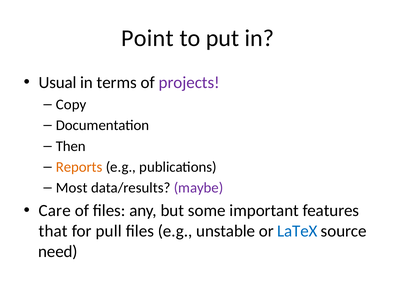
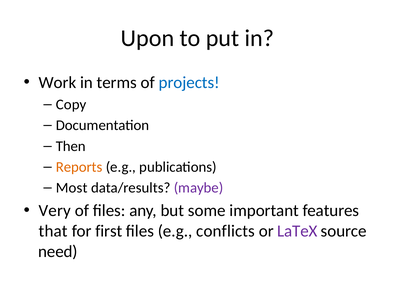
Point: Point -> Upon (147, 38)
Usual: Usual -> Work (57, 82)
projects colour: purple -> blue (189, 82)
Care: Care -> Very (55, 211)
pull: pull -> first (109, 231)
unstable: unstable -> conflicts (226, 231)
LaTeX colour: blue -> purple (297, 231)
